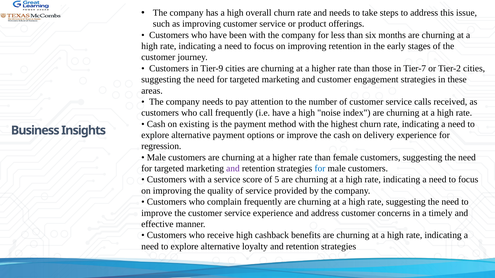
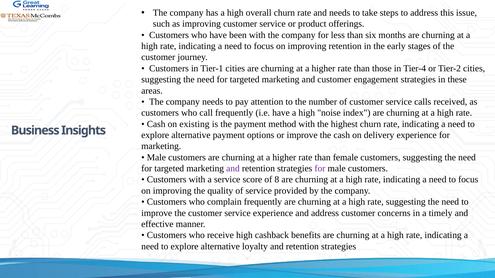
Tier-9: Tier-9 -> Tier-1 (212, 68)
Tier-7: Tier-7 -> Tier-4 (415, 68)
regression: regression -> marketing (161, 146)
for colour: blue -> purple (320, 169)
5: 5 -> 8 (277, 180)
